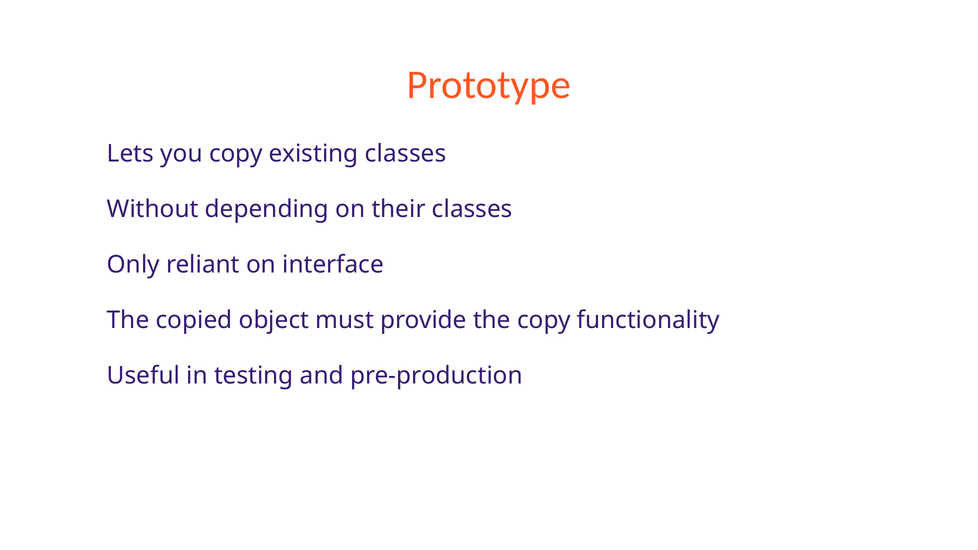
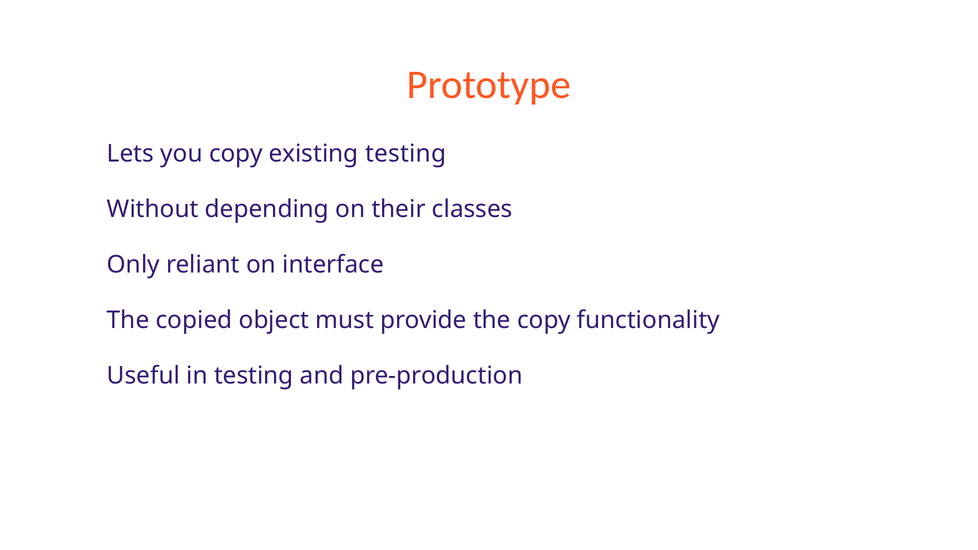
existing classes: classes -> testing (406, 154)
